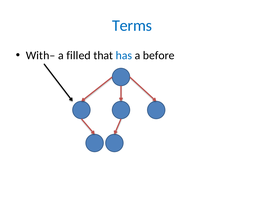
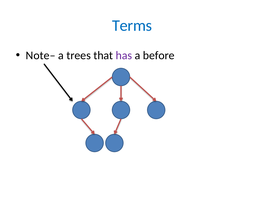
With–: With– -> Note– (41, 55)
filled: filled -> trees (79, 55)
has colour: blue -> purple (124, 55)
